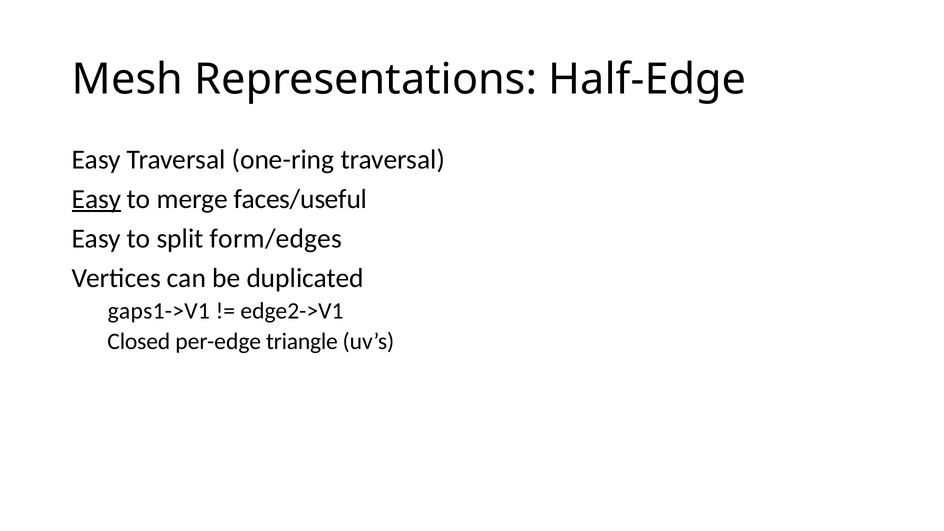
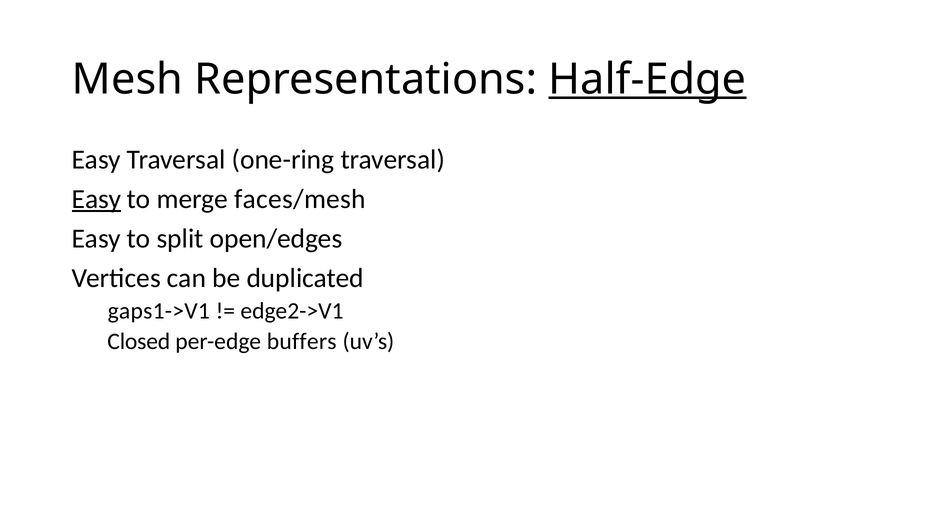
Half-Edge underline: none -> present (647, 79)
faces/useful: faces/useful -> faces/mesh (300, 199)
form/edges: form/edges -> open/edges (276, 239)
triangle: triangle -> buffers (302, 341)
